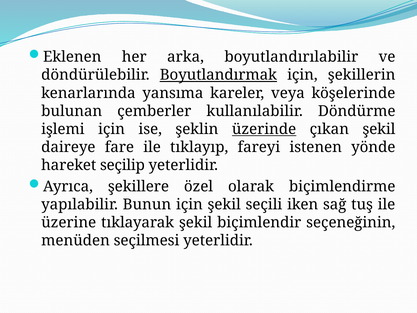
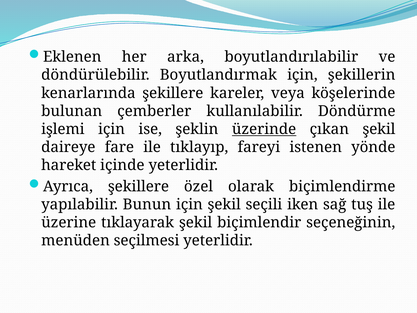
Boyutlandırmak underline: present -> none (218, 75)
kenarlarında yansıma: yansıma -> şekillere (173, 93)
seçilip: seçilip -> içinde (122, 165)
